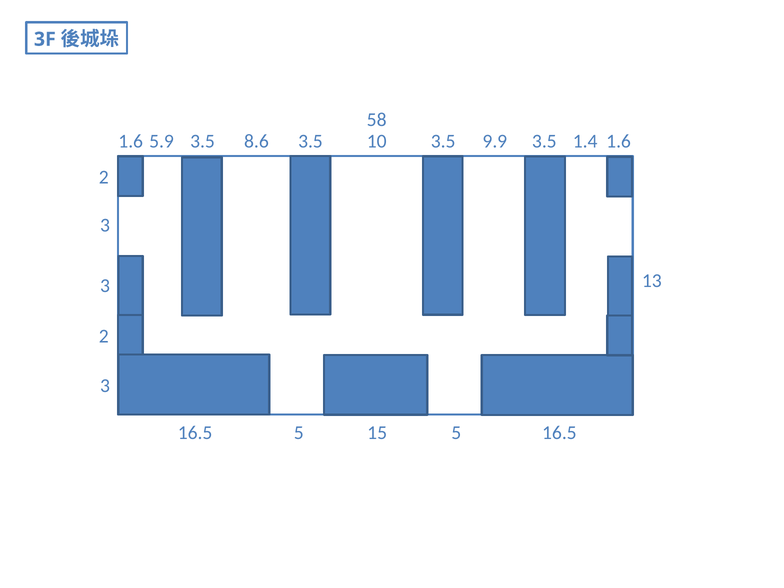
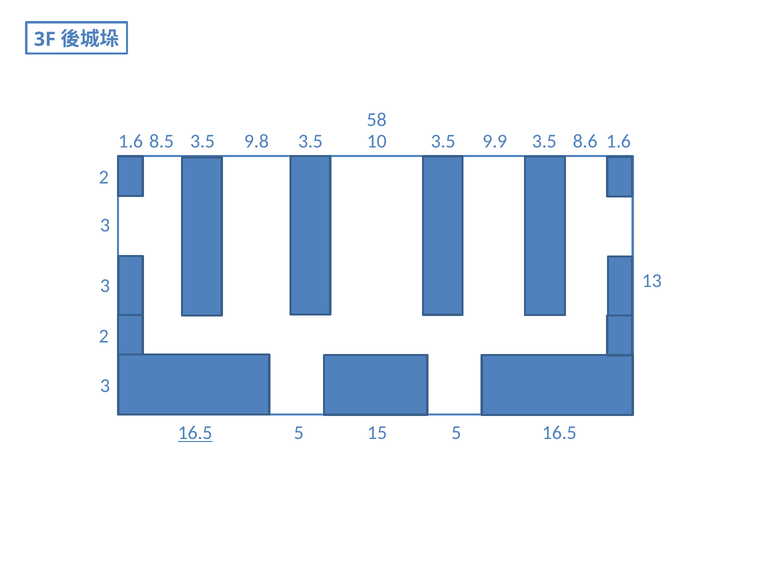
5.9: 5.9 -> 8.5 (162, 141)
8.6: 8.6 -> 9.8 (256, 141)
1.4: 1.4 -> 8.6 (585, 141)
16.5 underline: none -> present (195, 433)
